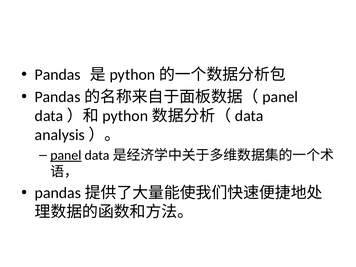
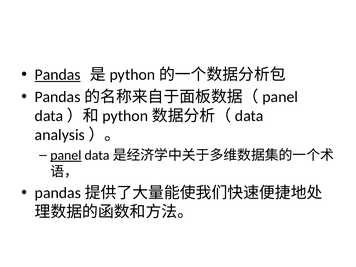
Pandas underline: none -> present (58, 75)
